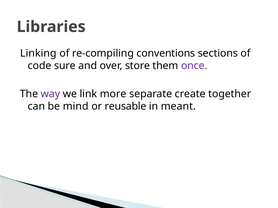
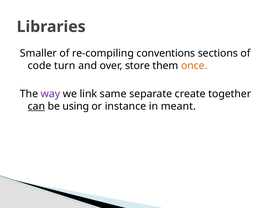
Linking: Linking -> Smaller (38, 53)
sure: sure -> turn (65, 66)
once colour: purple -> orange (194, 66)
more: more -> same (113, 94)
can underline: none -> present (36, 107)
mind: mind -> using (76, 107)
reusable: reusable -> instance (126, 107)
